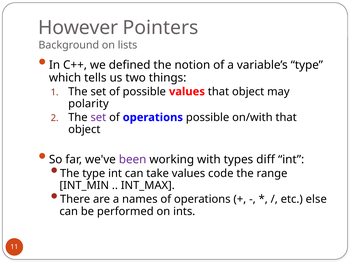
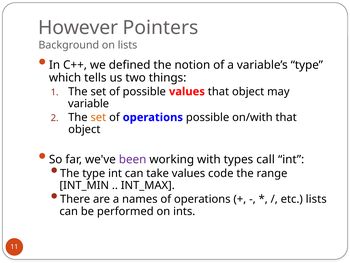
polarity: polarity -> variable (89, 104)
set colour: purple -> orange (98, 117)
diff: diff -> call (266, 159)
etc else: else -> lists (316, 199)
